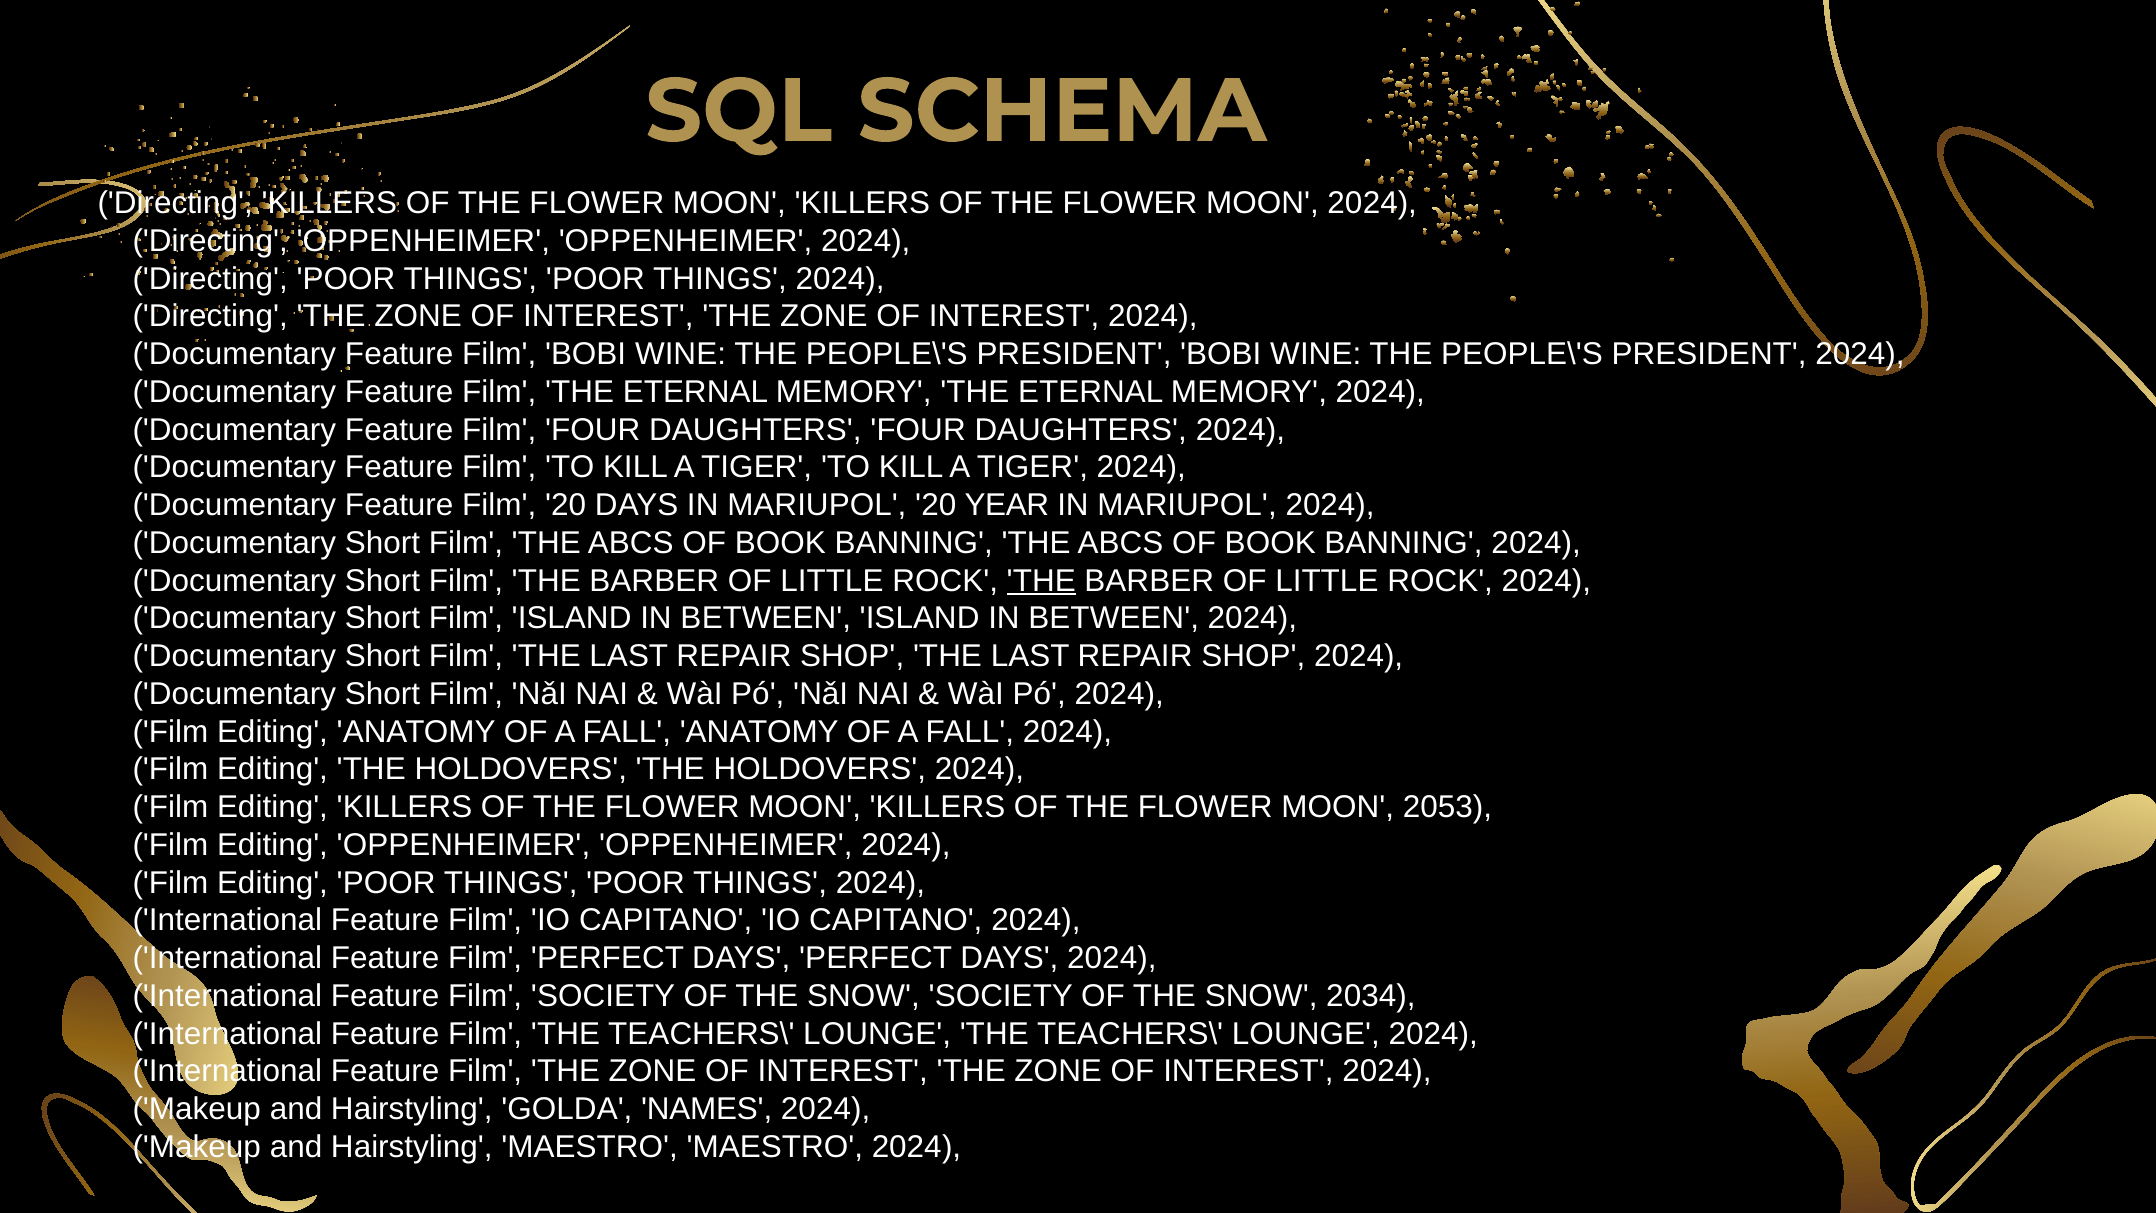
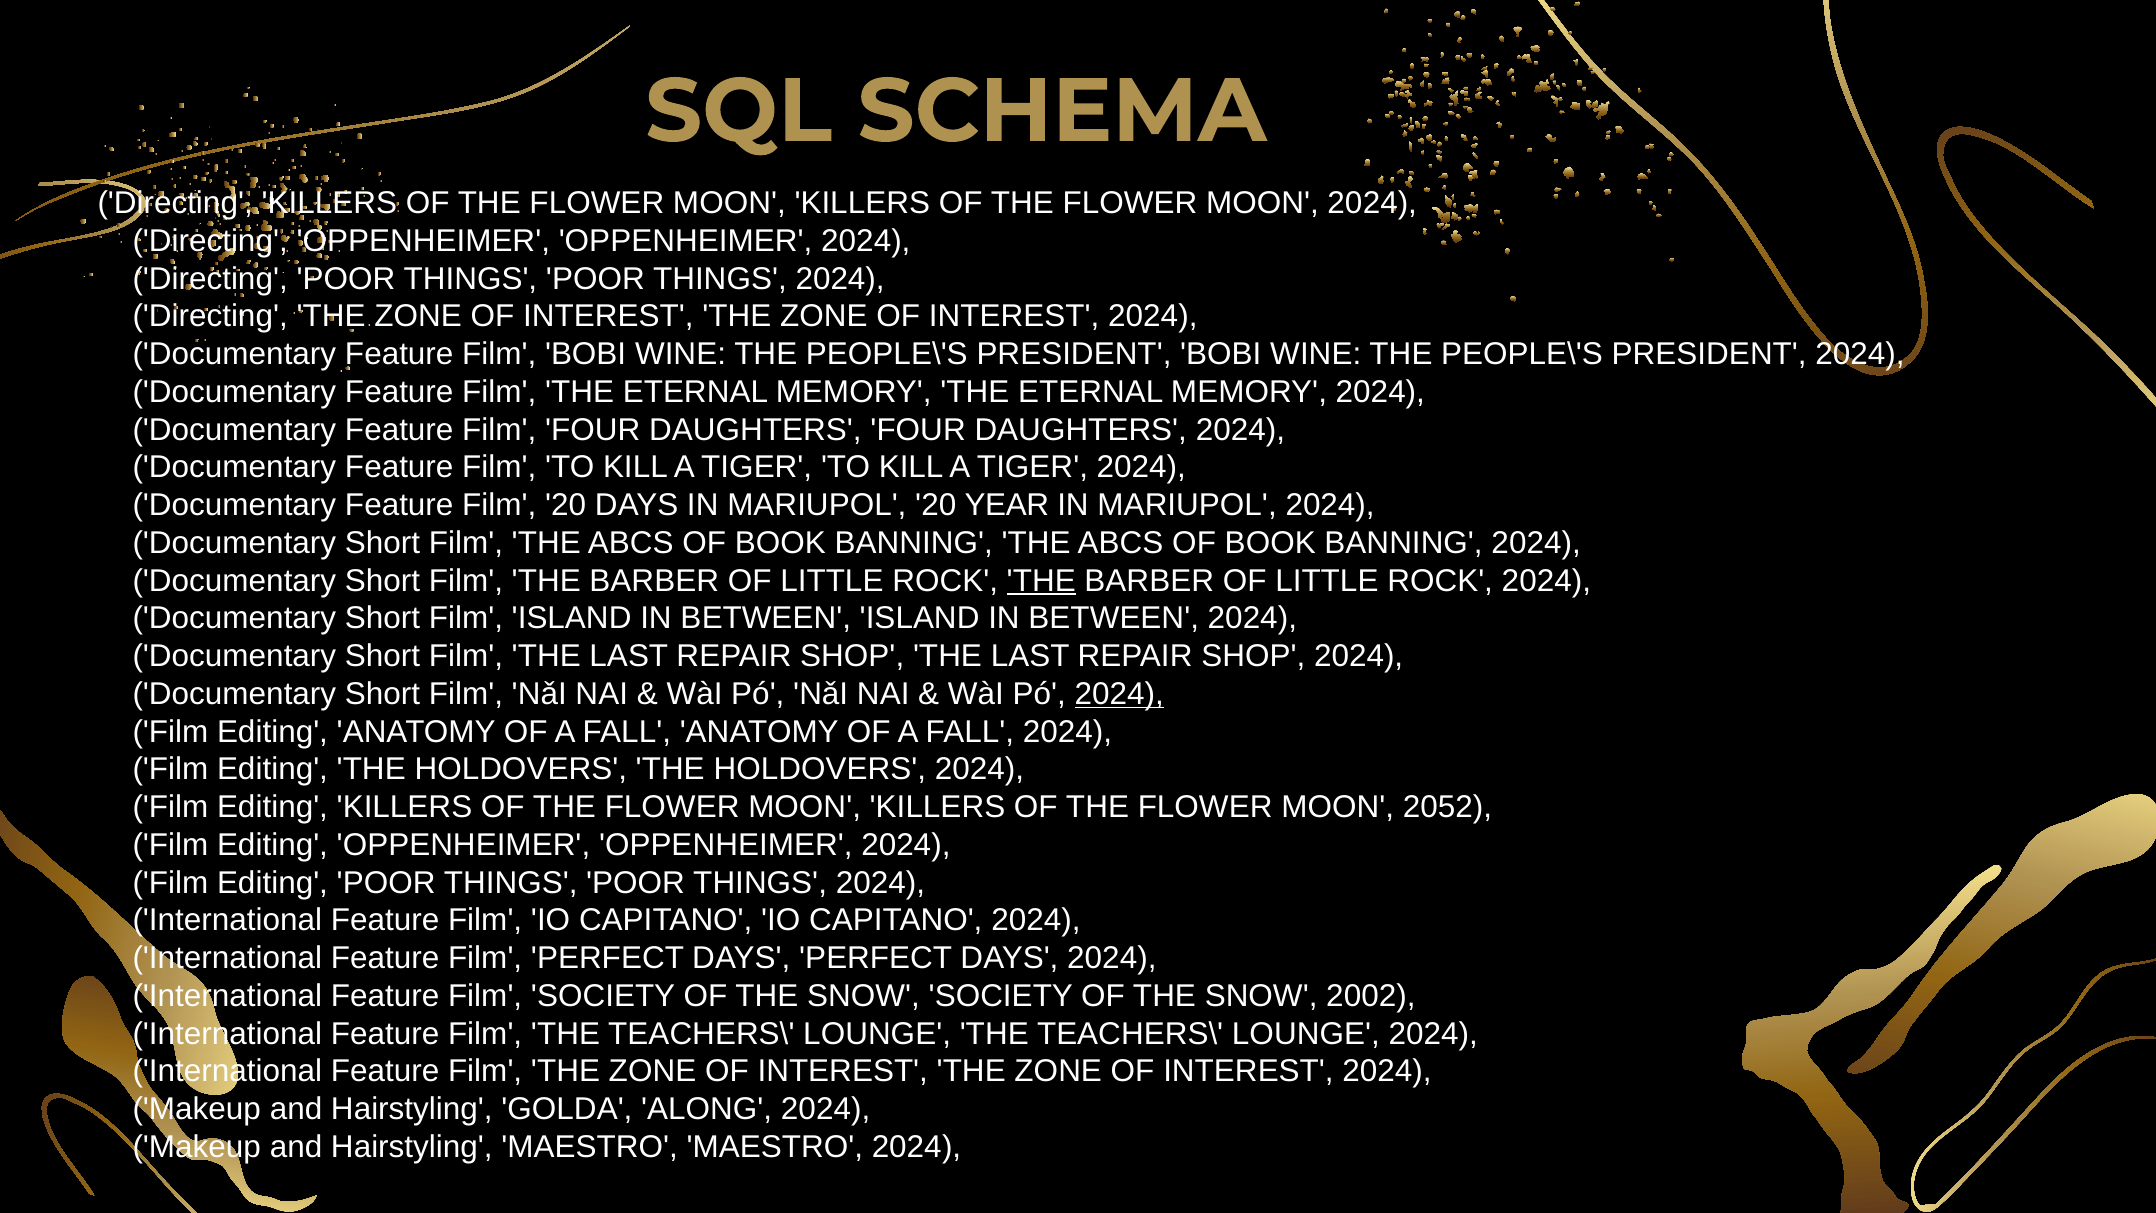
2024 underline: none -> present (1119, 694)
2053: 2053 -> 2052 (1447, 807)
2034: 2034 -> 2002 (1371, 996)
NAMES: NAMES -> ALONG (707, 1109)
